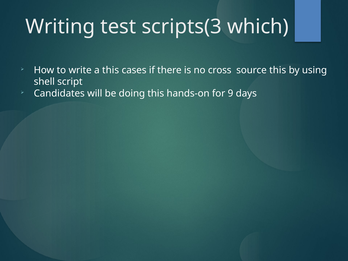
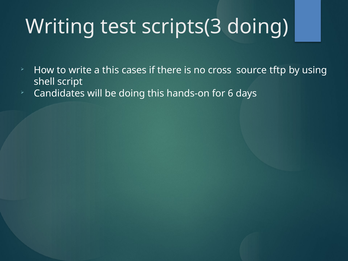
scripts(3 which: which -> doing (258, 27)
source this: this -> tftp (278, 70)
9: 9 -> 6 (231, 93)
